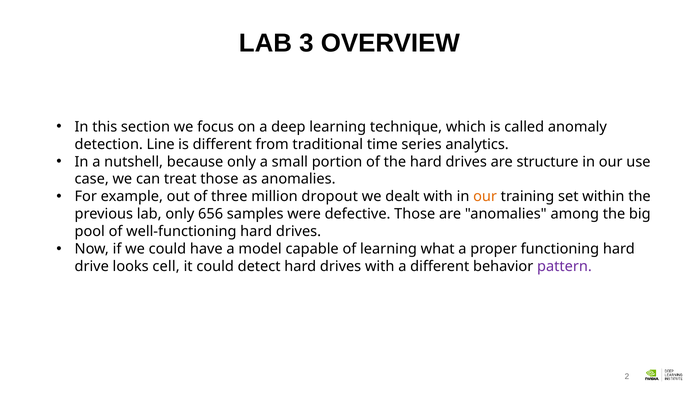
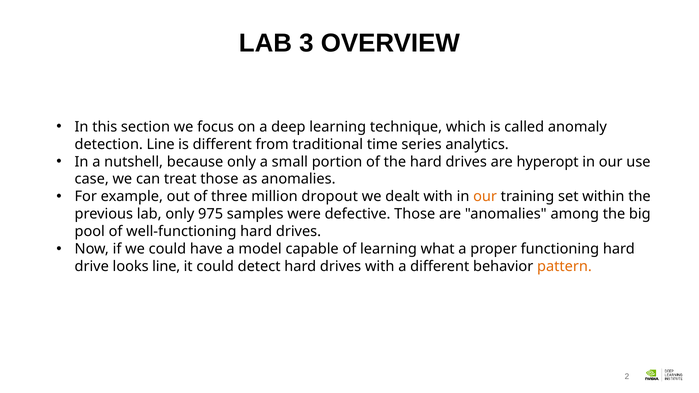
structure: structure -> hyperopt (548, 162)
656: 656 -> 975 (211, 214)
looks cell: cell -> line (166, 267)
pattern colour: purple -> orange (564, 267)
